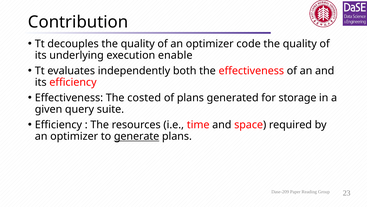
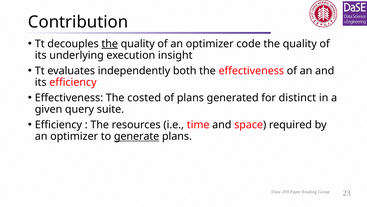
the underline: none -> present (110, 44)
enable: enable -> insight (175, 55)
storage: storage -> distinct (297, 98)
